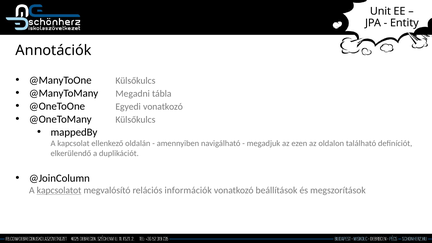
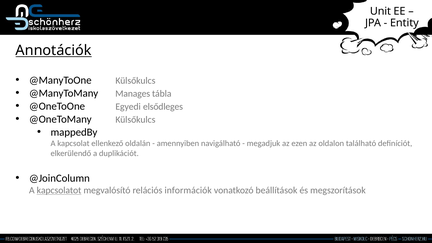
Annotációk underline: none -> present (54, 50)
Megadni: Megadni -> Manages (133, 94)
Egyedi vonatkozó: vonatkozó -> elsődleges (163, 107)
